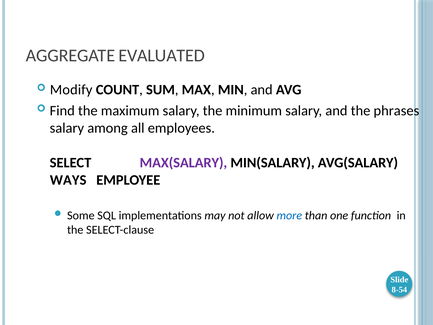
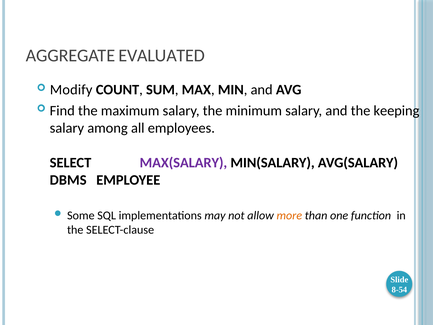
phrases: phrases -> keeping (396, 111)
WAYS: WAYS -> DBMS (68, 180)
more colour: blue -> orange (289, 215)
